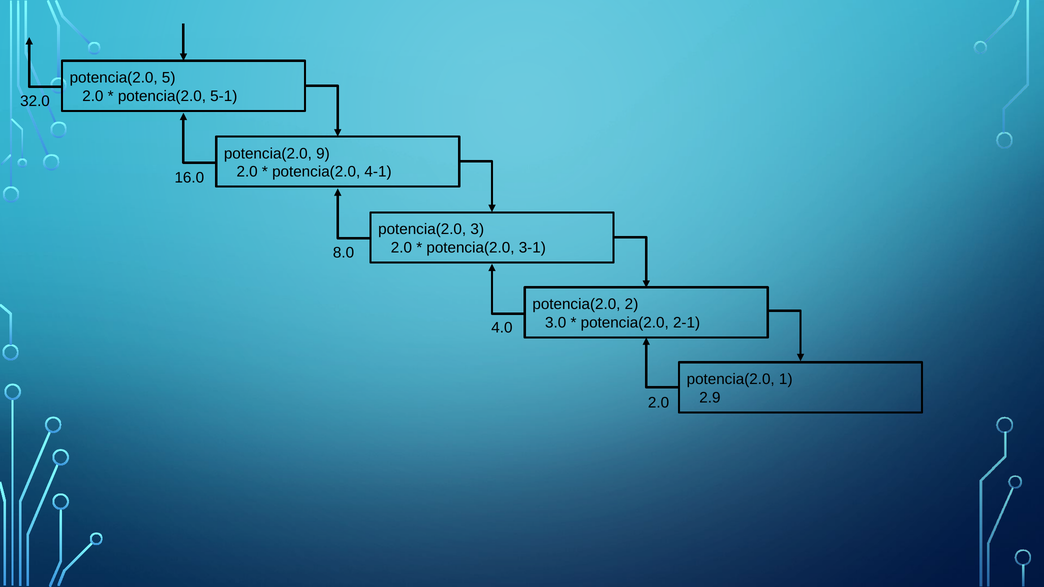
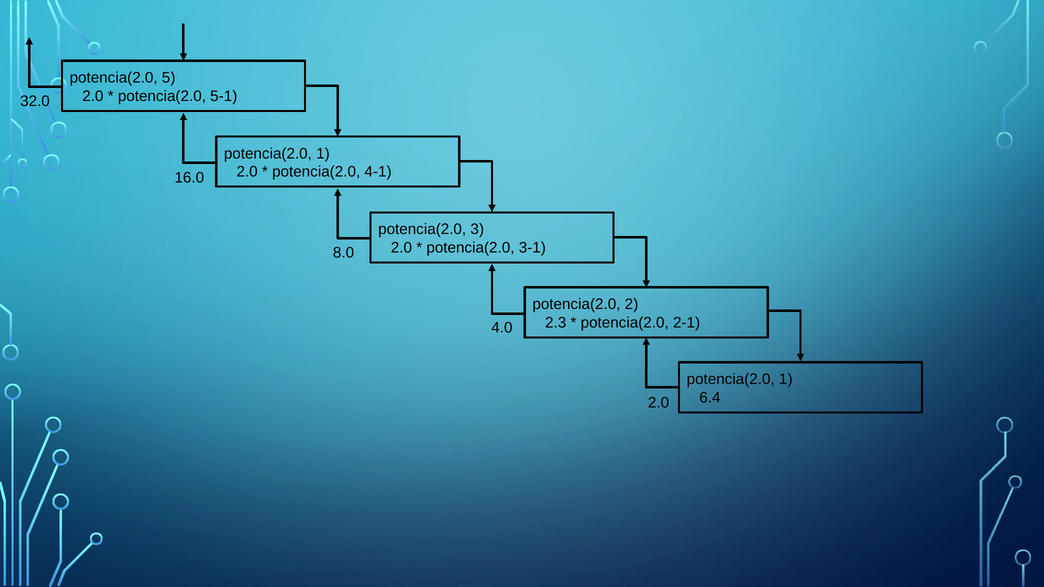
9: 9 -> 1 (323, 154)
3.0: 3.0 -> 2.3 (556, 323)
2.9: 2.9 -> 6.4 (710, 398)
